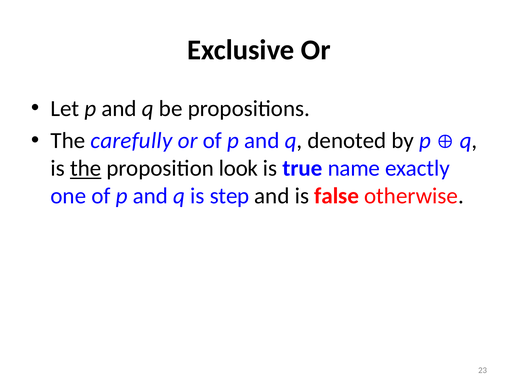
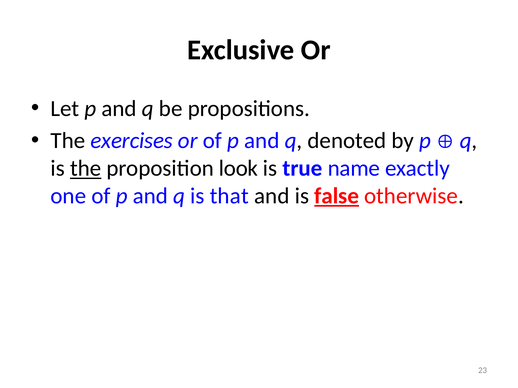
carefully: carefully -> exercises (132, 141)
step: step -> that (229, 196)
false underline: none -> present (337, 196)
